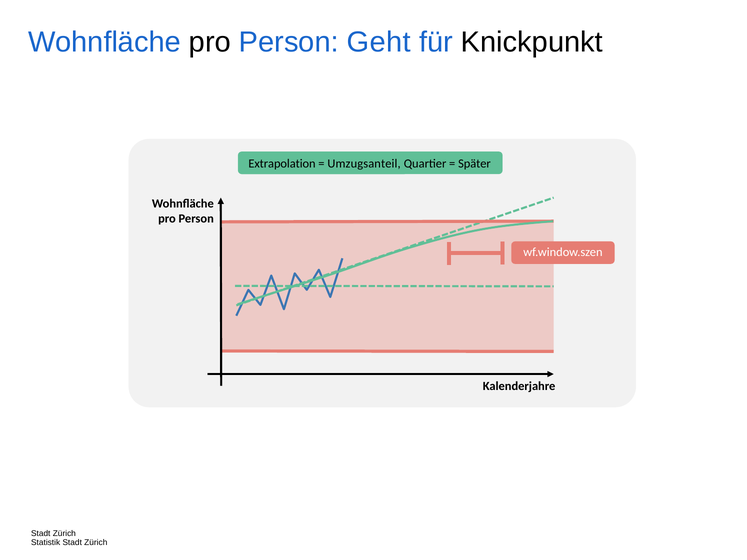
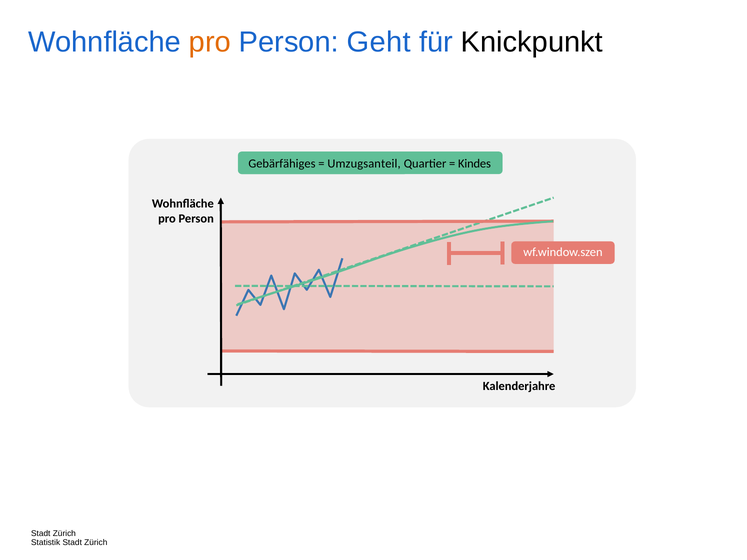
pro colour: black -> orange (210, 42)
Extrapolation: Extrapolation -> Gebärfähiges (282, 164)
Später: Später -> Kindes (475, 164)
